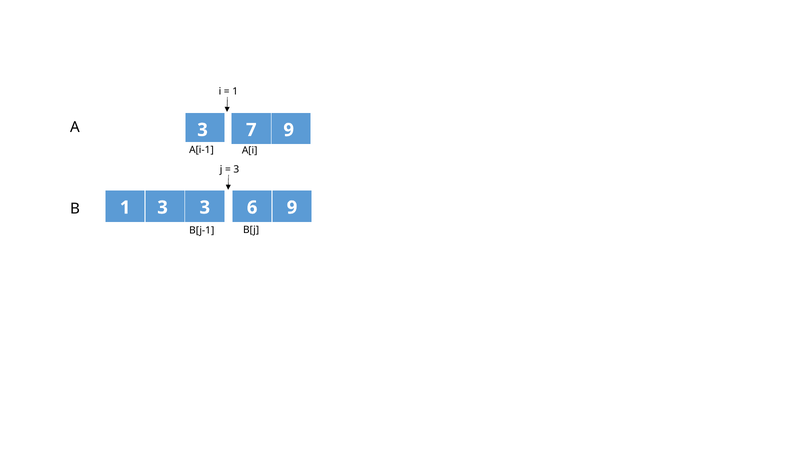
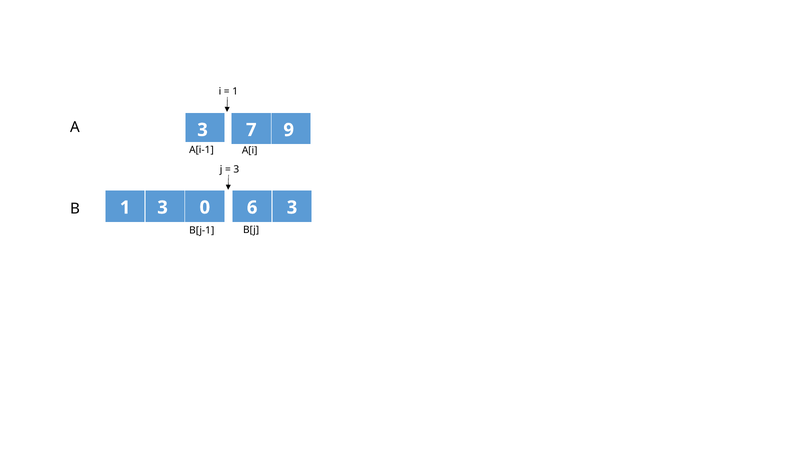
3 3: 3 -> 0 (205, 207)
6 9: 9 -> 3 (292, 207)
